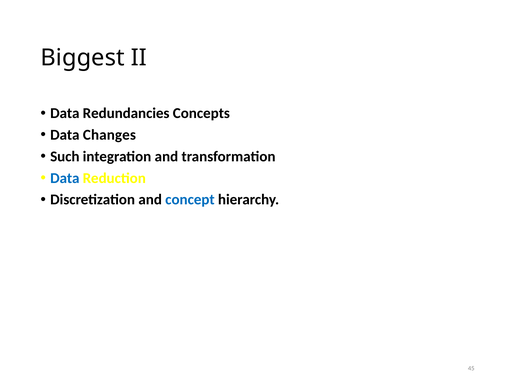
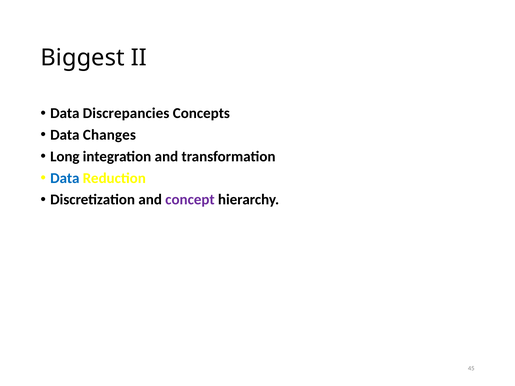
Redundancies: Redundancies -> Discrepancies (126, 113)
Such: Such -> Long (65, 157)
concept colour: blue -> purple (190, 200)
